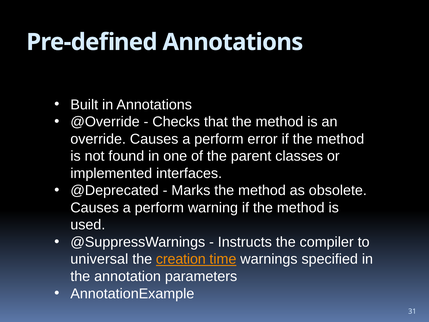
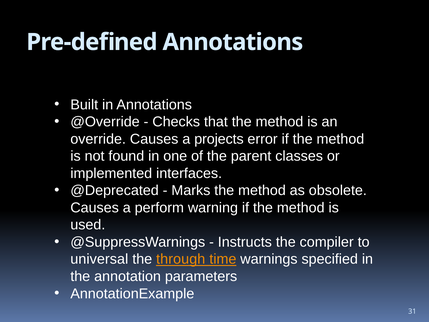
override Causes a perform: perform -> projects (219, 139)
creation: creation -> through (181, 259)
